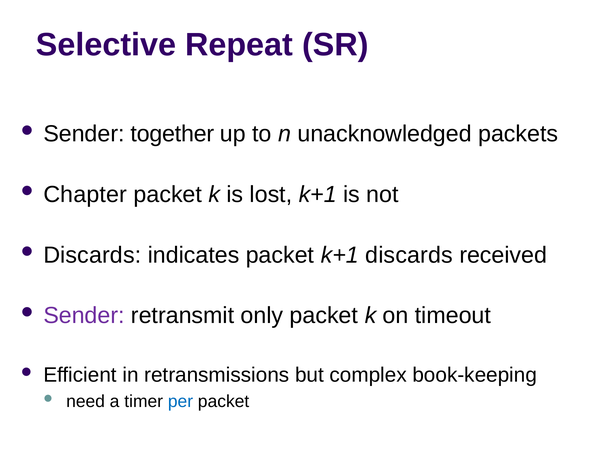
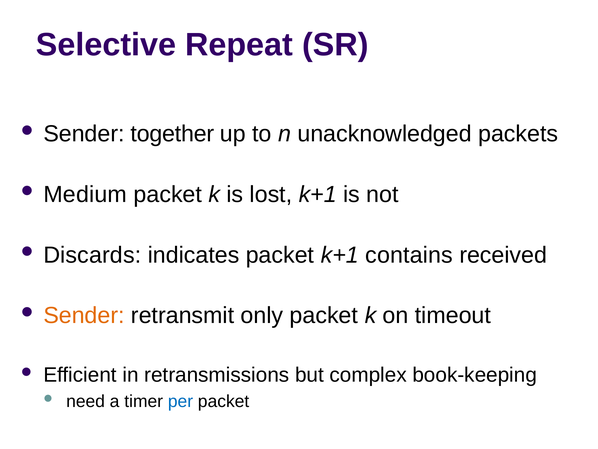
Chapter: Chapter -> Medium (85, 194)
k+1 discards: discards -> contains (409, 255)
Sender colour: purple -> orange (84, 315)
